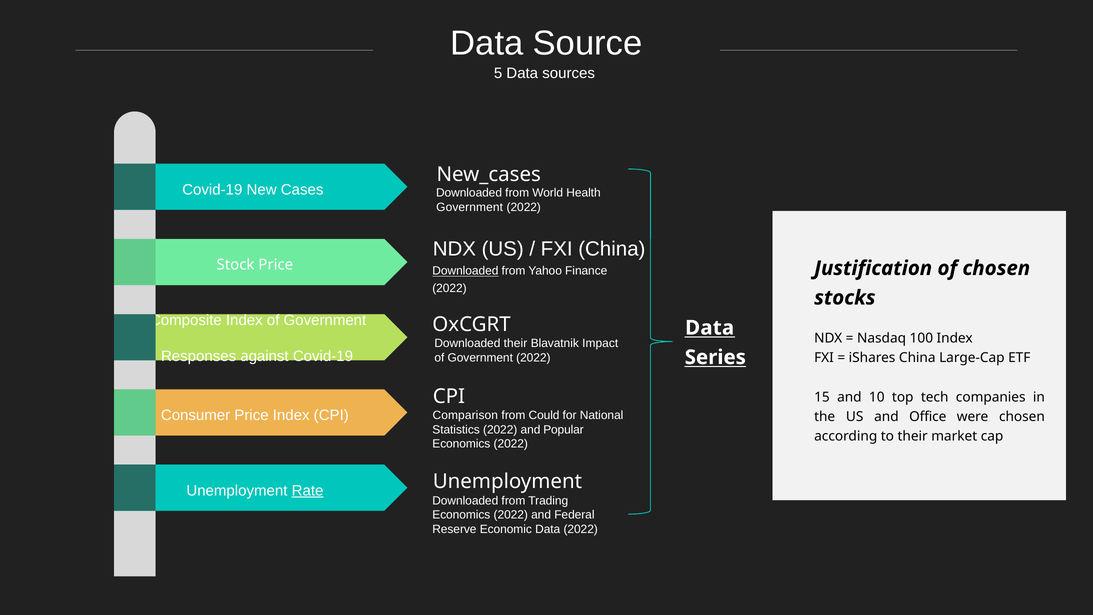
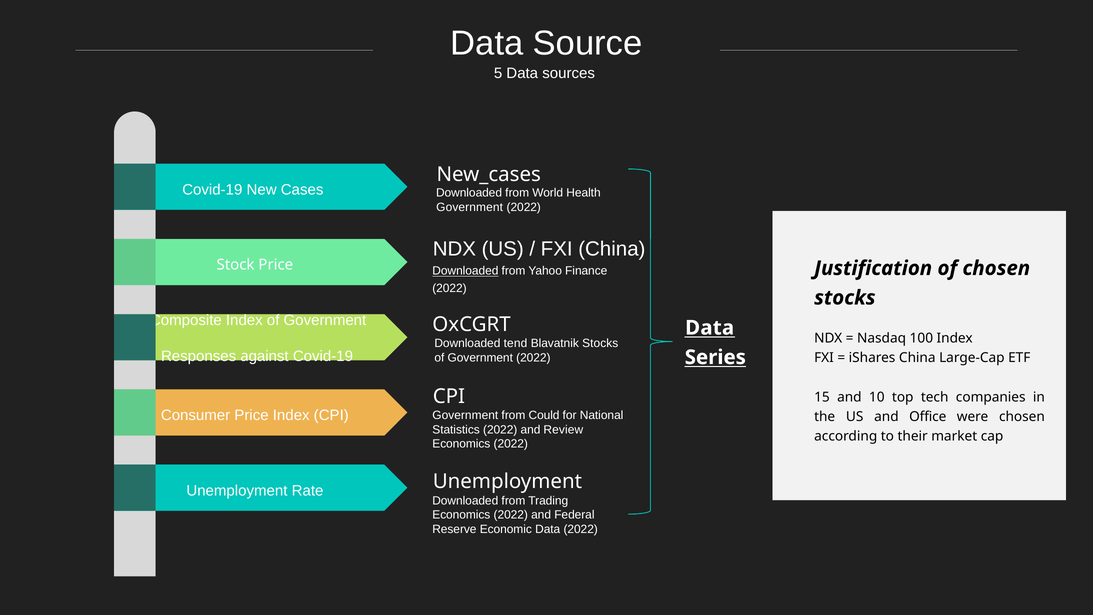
Downloaded their: their -> tend (515, 343)
Blavatnik Impact: Impact -> Stocks (600, 343)
Comparison: Comparison -> Government (465, 415)
Popular: Popular -> Review (563, 430)
Rate underline: present -> none (308, 490)
